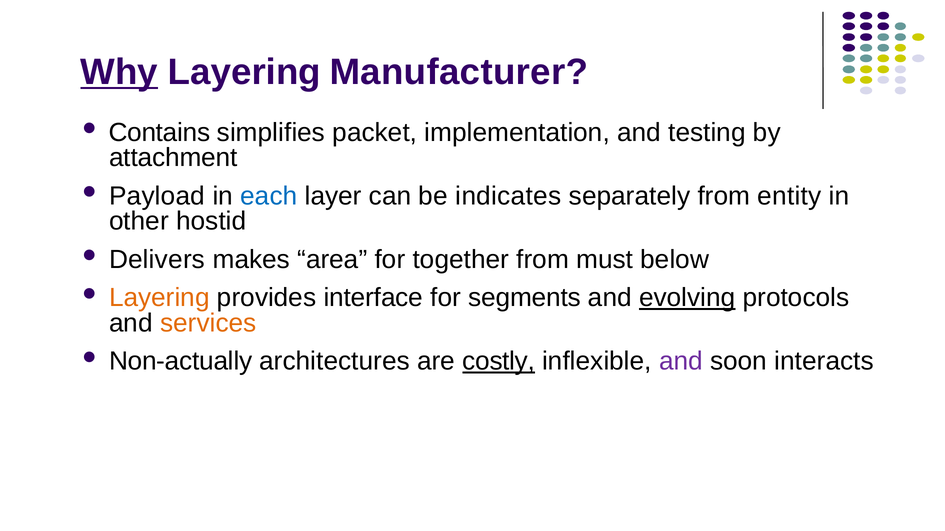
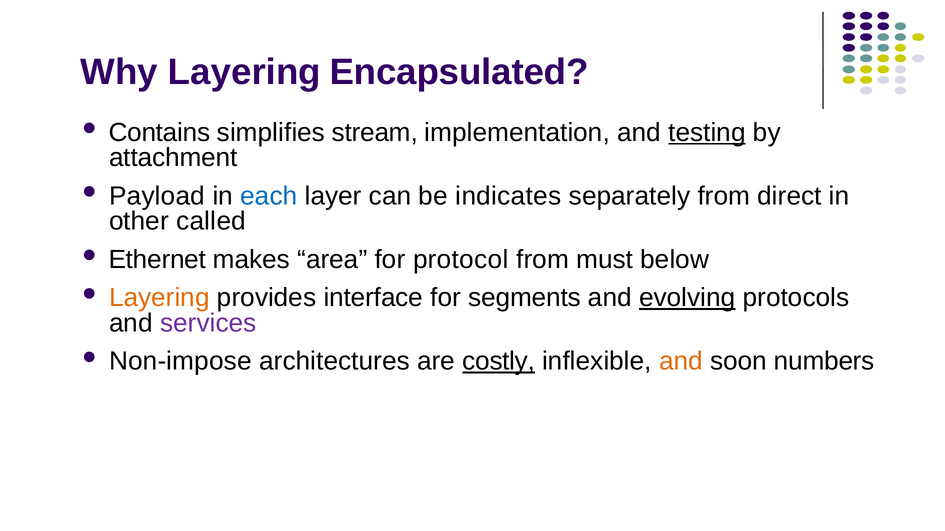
Why underline: present -> none (119, 72)
Manufacturer: Manufacturer -> Encapsulated (459, 72)
packet: packet -> stream (375, 133)
testing underline: none -> present (707, 133)
entity: entity -> direct (789, 196)
hostid: hostid -> called (211, 221)
Delivers: Delivers -> Ethernet (157, 260)
together: together -> protocol (461, 260)
services colour: orange -> purple (208, 323)
Non-actually: Non-actually -> Non-impose (180, 362)
and colour: purple -> orange (681, 362)
interacts: interacts -> numbers (824, 362)
